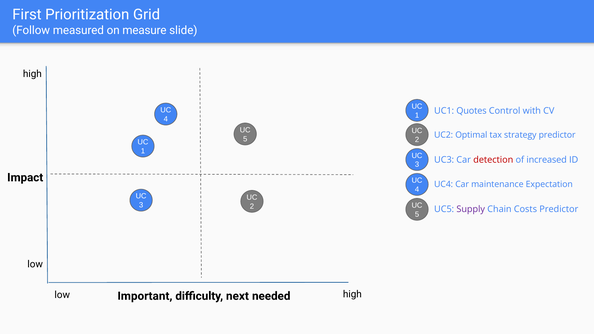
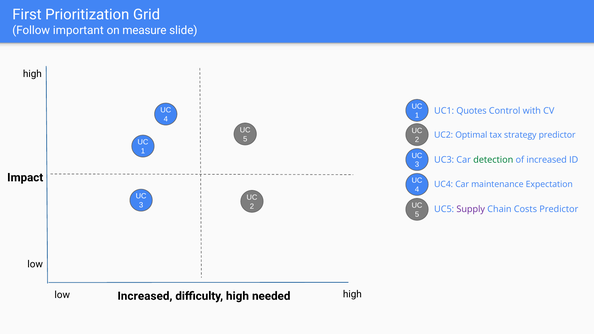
measured: measured -> important (78, 30)
detection colour: red -> green (493, 160)
Important: Important -> Increased (145, 296)
difficulty next: next -> high (237, 296)
